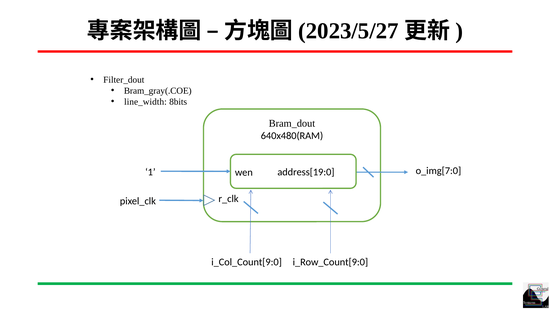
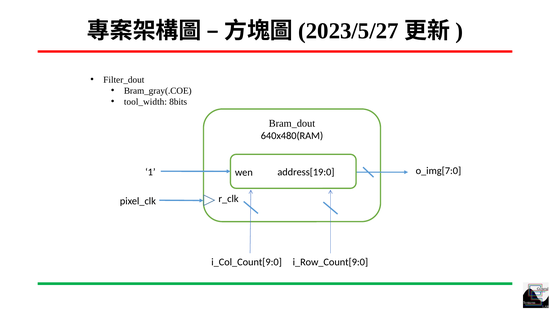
line_width: line_width -> tool_width (145, 102)
